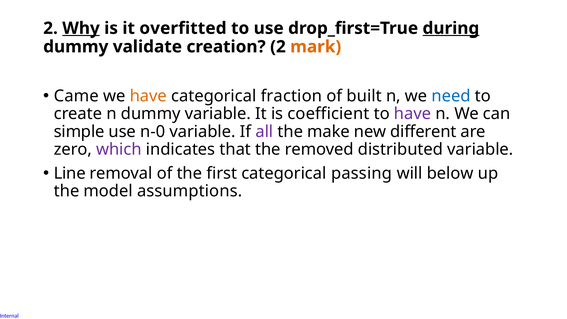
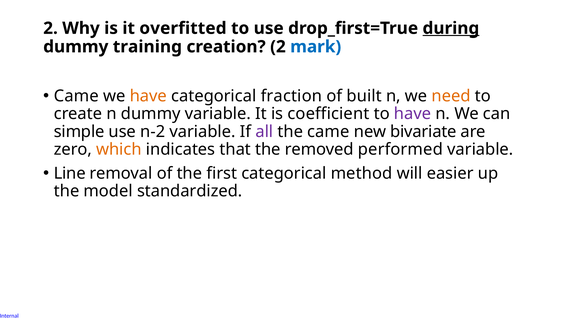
Why underline: present -> none (81, 28)
validate: validate -> training (147, 47)
mark colour: orange -> blue (316, 47)
need colour: blue -> orange (451, 96)
n-0: n-0 -> n-2 (153, 132)
the make: make -> came (328, 132)
different: different -> bivariate (423, 132)
which colour: purple -> orange (119, 149)
distributed: distributed -> performed (400, 149)
passing: passing -> method (362, 173)
below: below -> easier (450, 173)
assumptions: assumptions -> standardized (190, 191)
